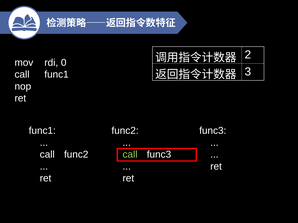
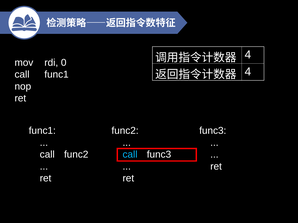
2: 2 -> 4 (248, 55)
3: 3 -> 4 (248, 72)
call colour: light green -> light blue (130, 155)
